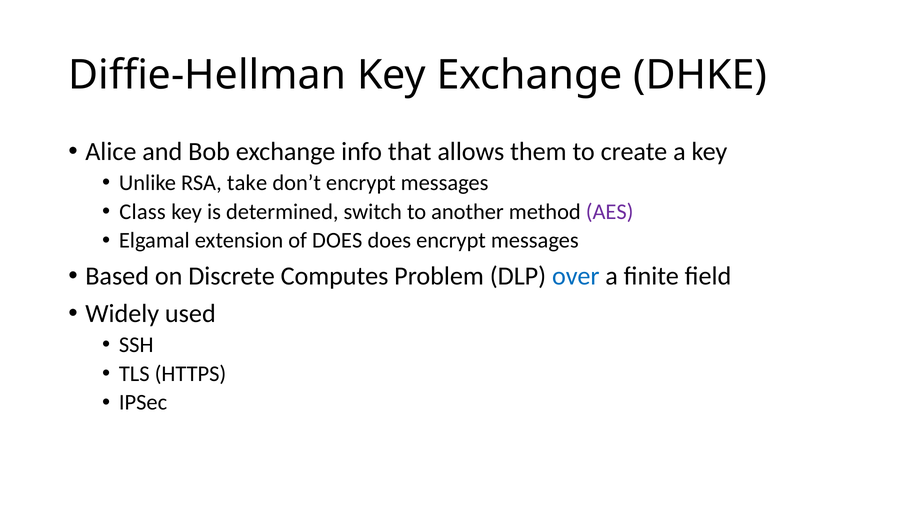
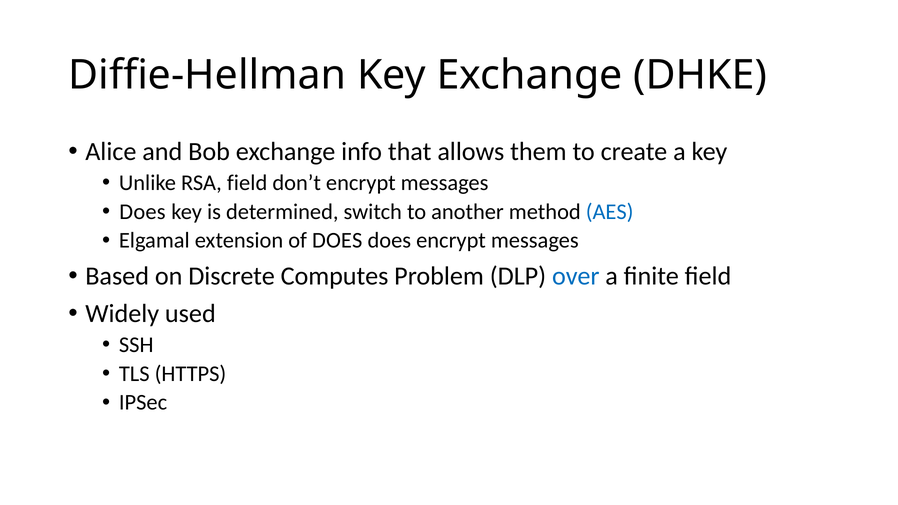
RSA take: take -> field (247, 183)
Class: Class -> Does (143, 212)
AES colour: purple -> blue (610, 212)
